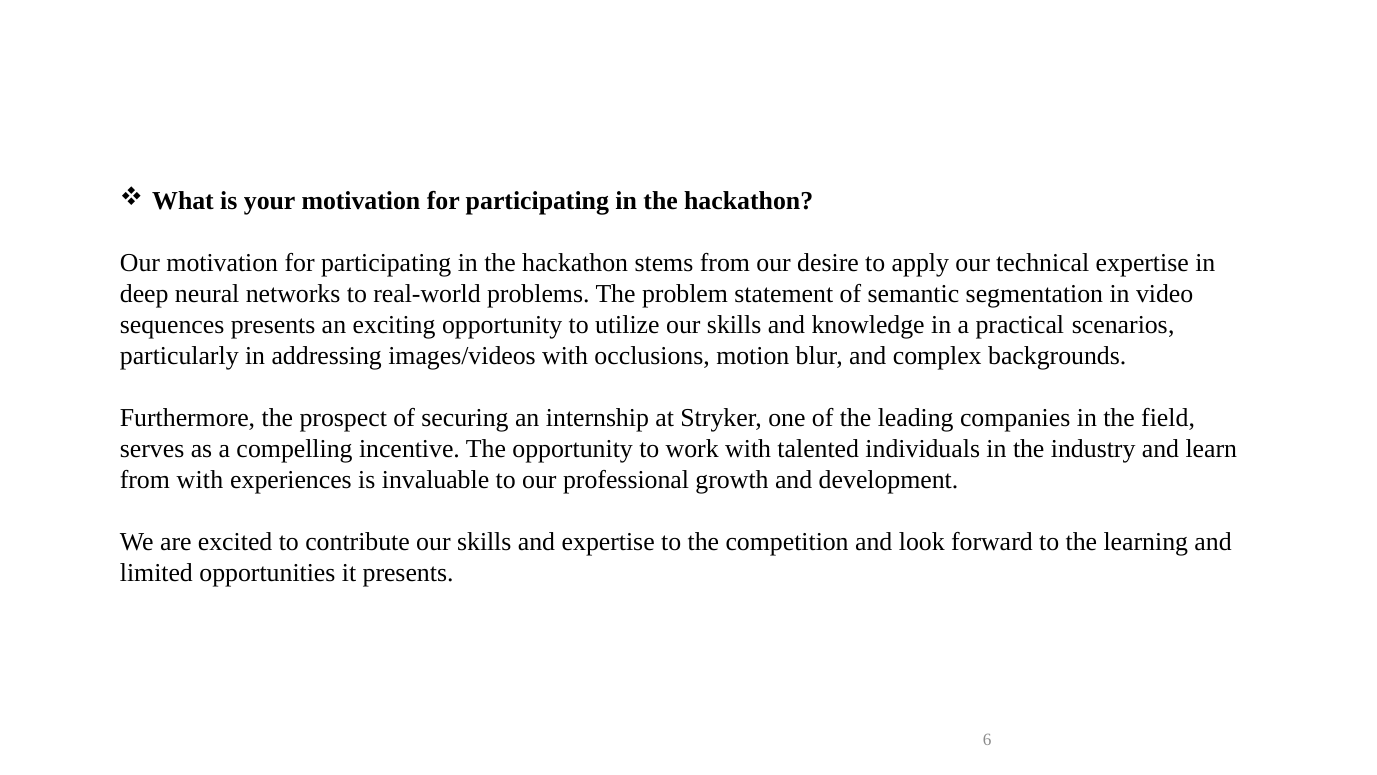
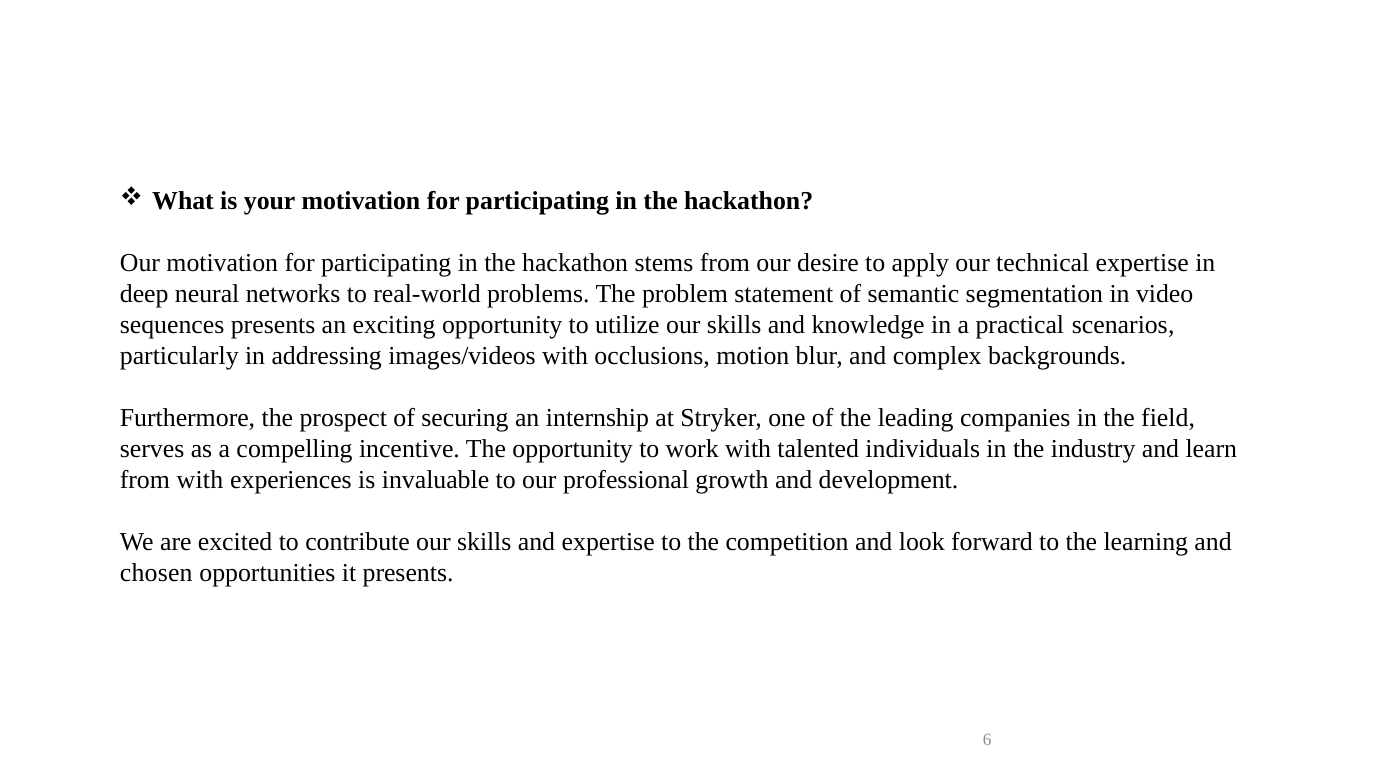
limited: limited -> chosen (156, 573)
